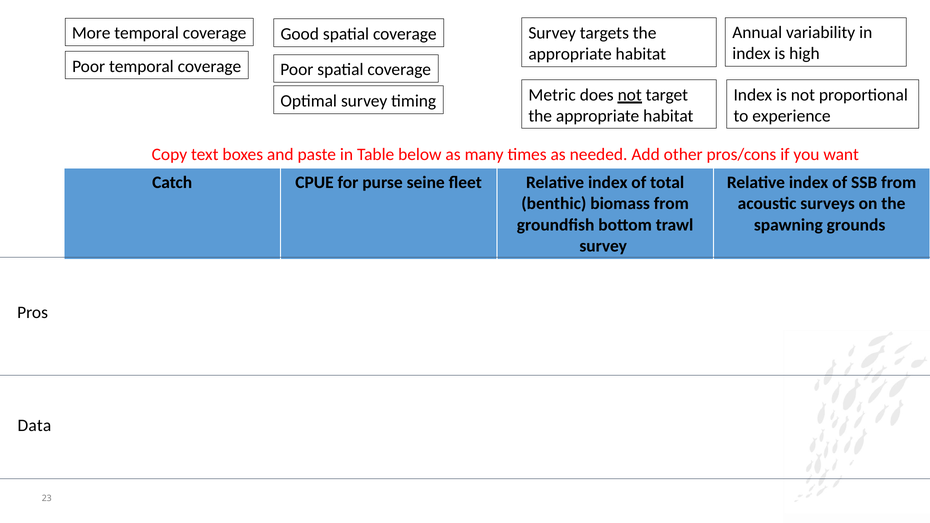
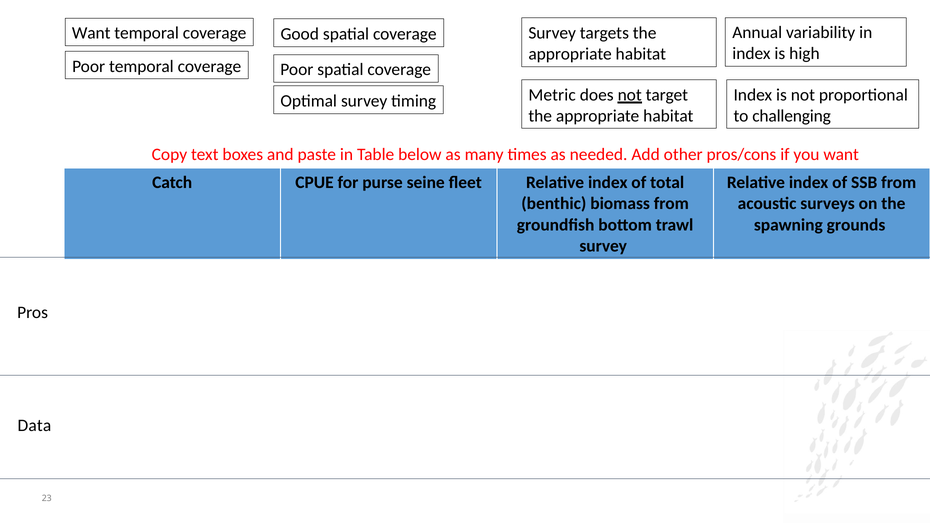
More: More -> Want (91, 33)
experience: experience -> challenging (792, 116)
